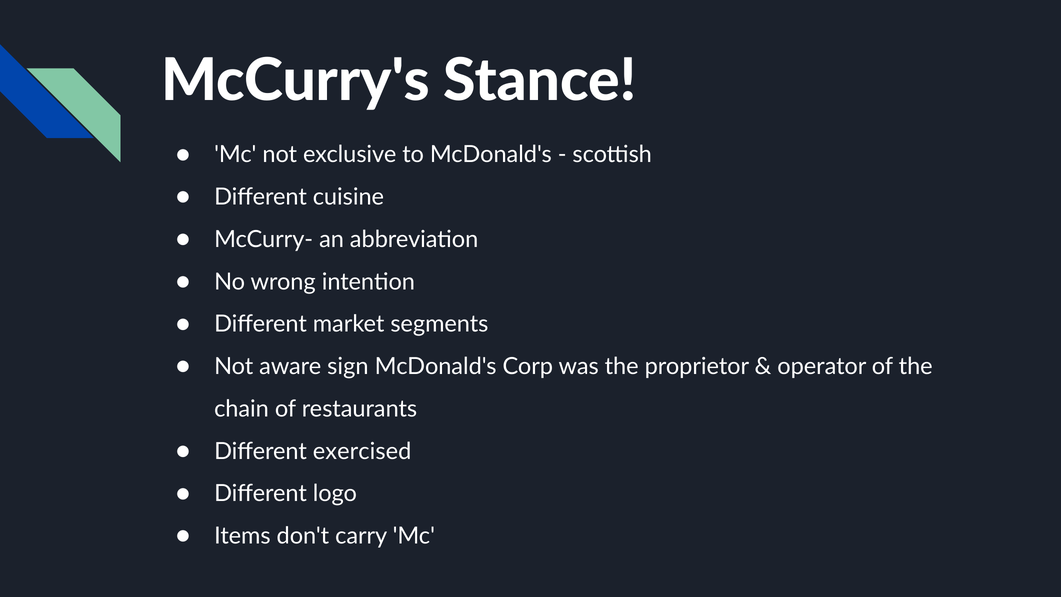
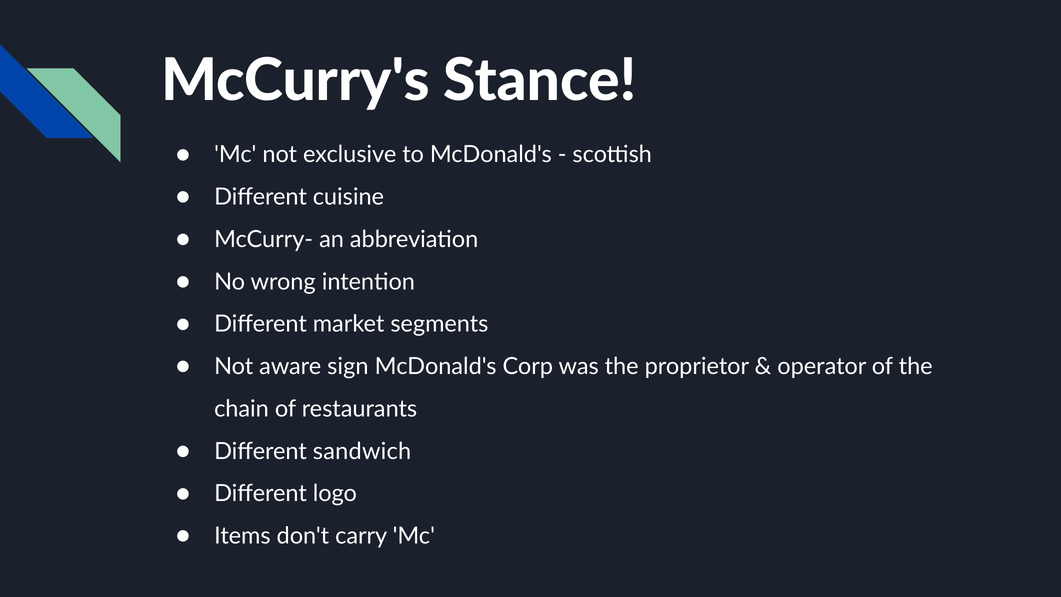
exercised: exercised -> sandwich (362, 451)
